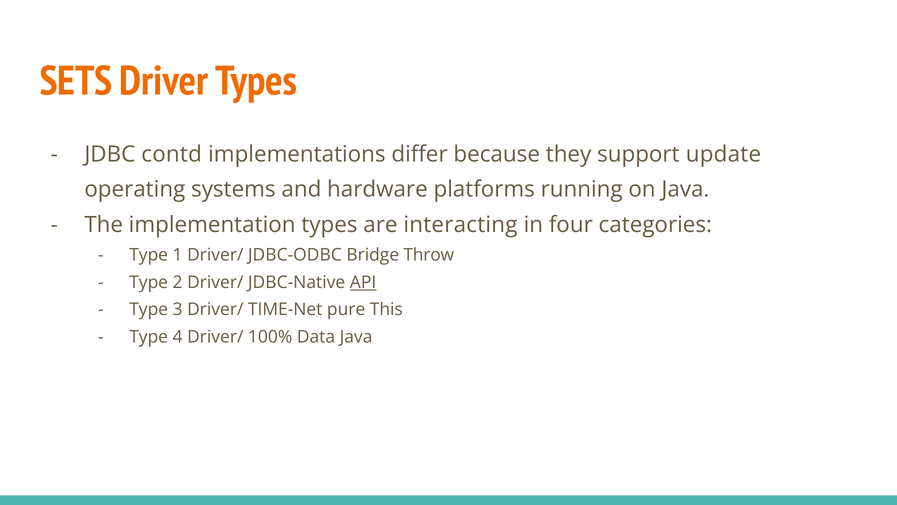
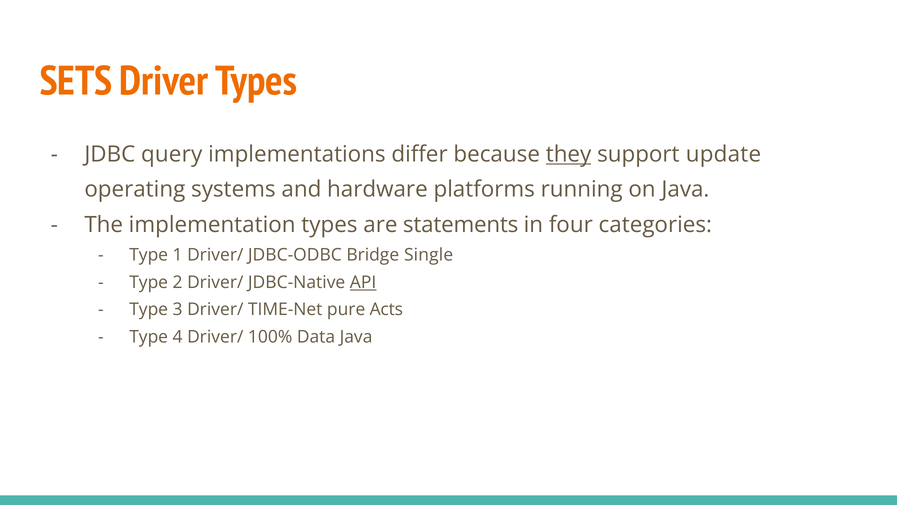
contd: contd -> query (172, 154)
they underline: none -> present (569, 154)
interacting: interacting -> statements (461, 224)
Throw: Throw -> Single (429, 255)
This: This -> Acts (386, 309)
